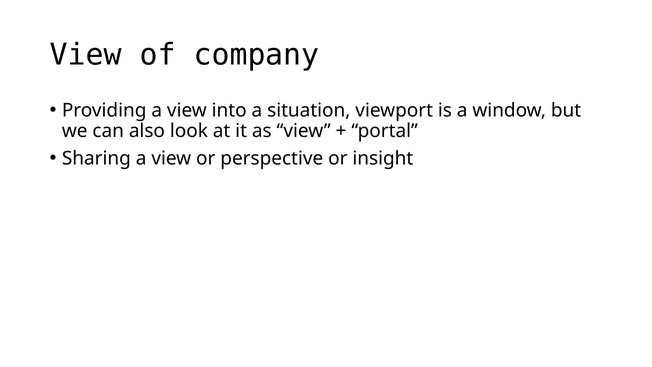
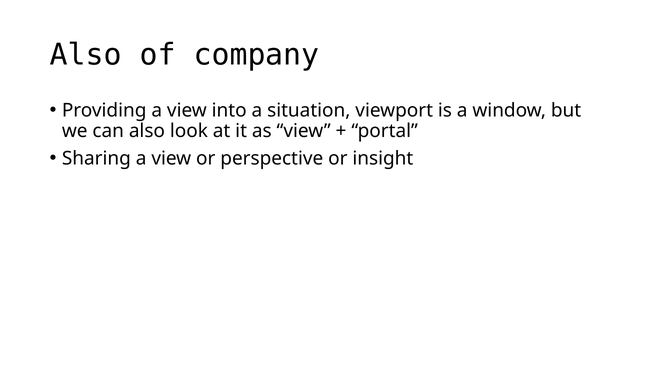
View: View -> Also (86, 55)
